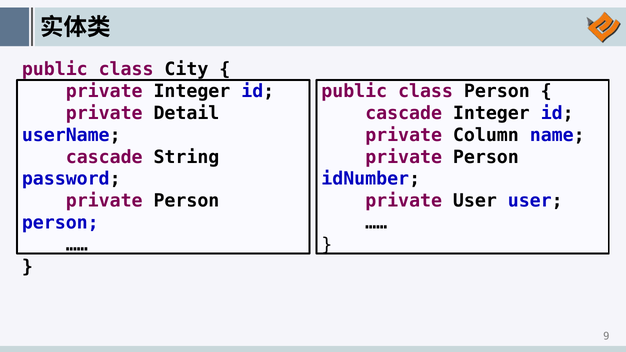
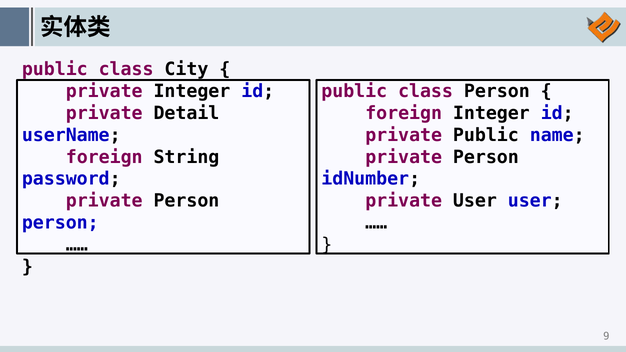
cascade: cascade -> foreign (404, 113)
private Column: Column -> Public (486, 135)
cascade: cascade -> foreign (104, 157)
